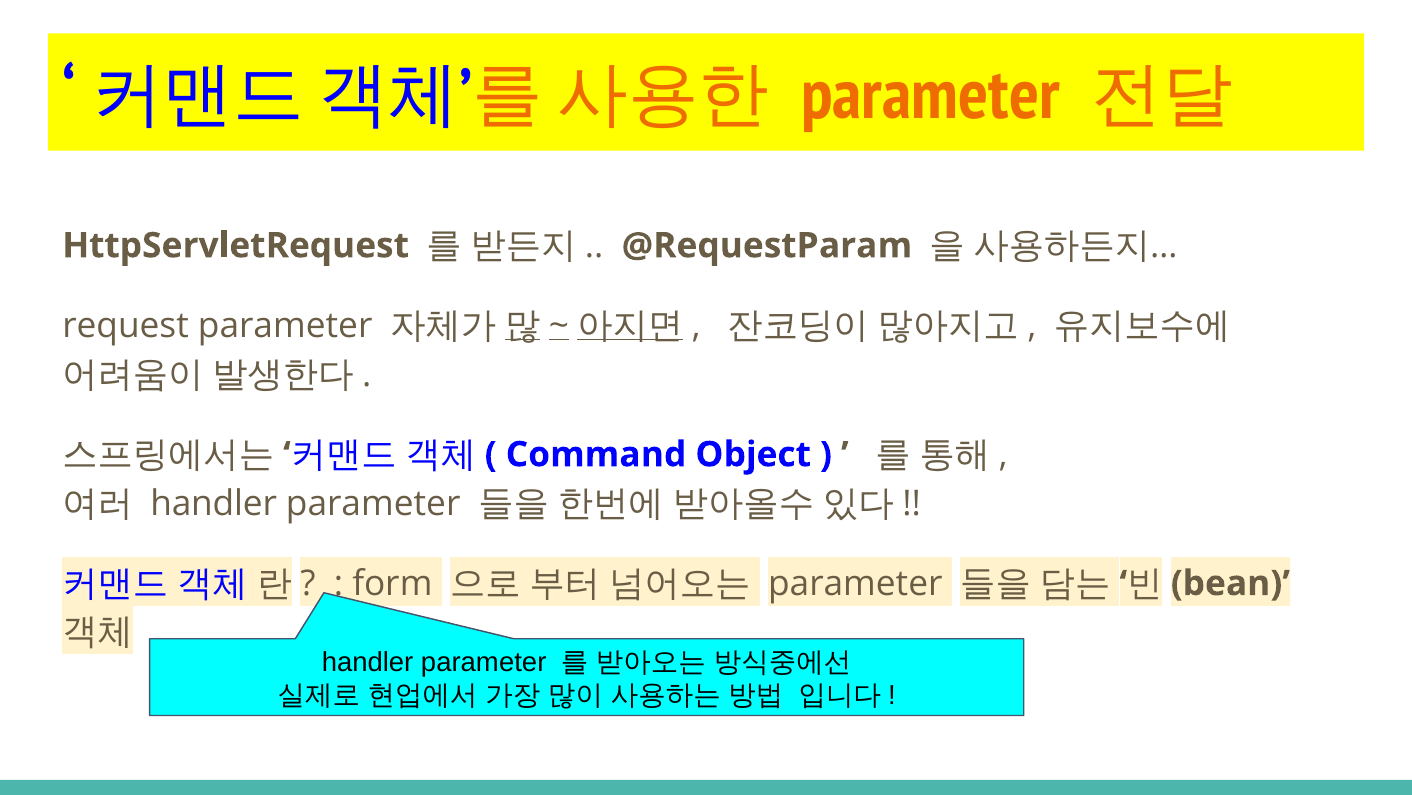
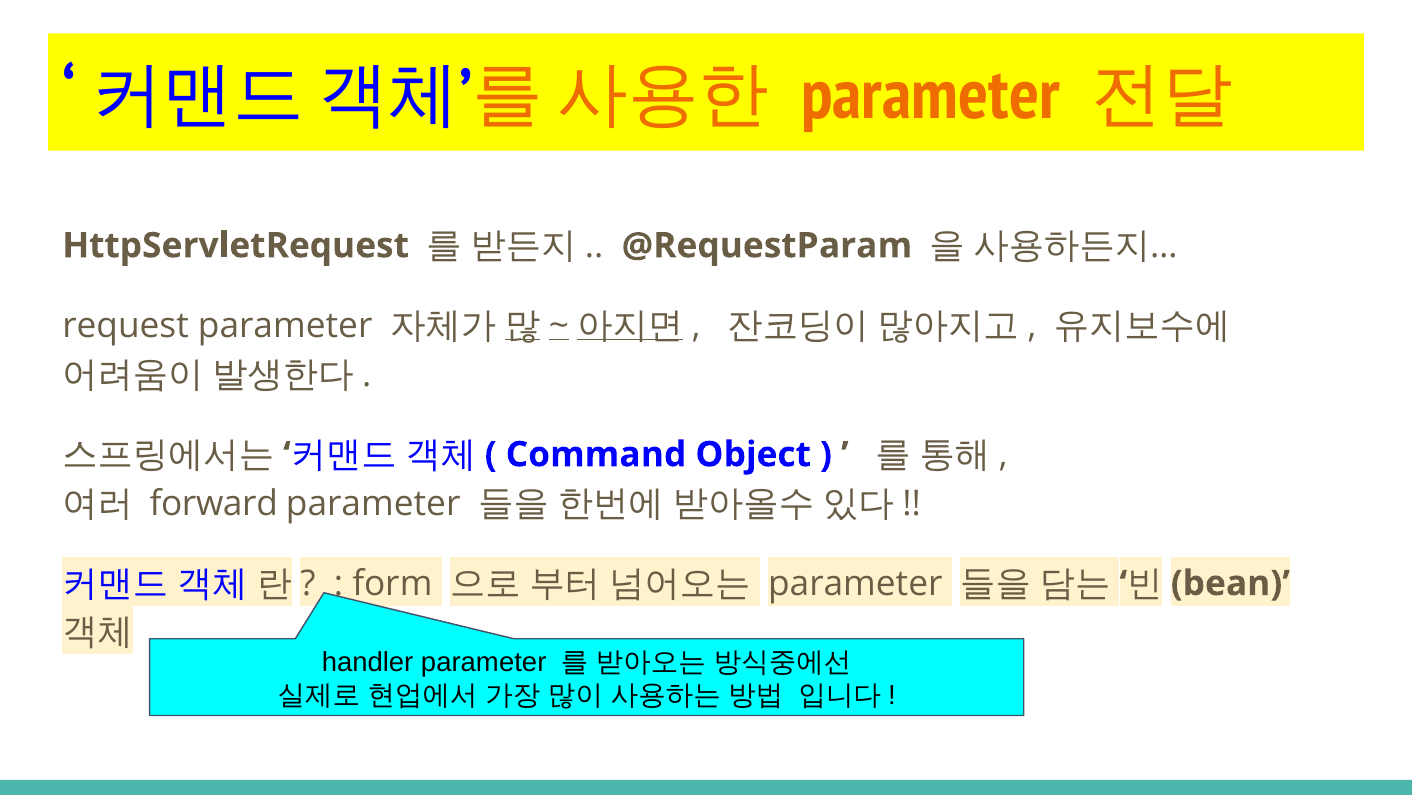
handler: handler -> forward (214, 503)
